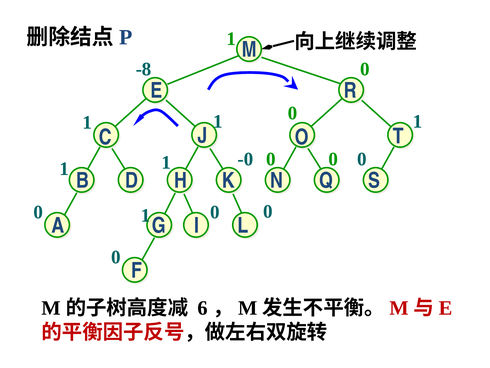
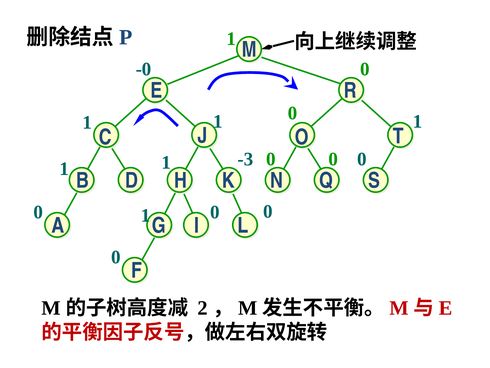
-8: -8 -> -0 (144, 69)
-0: -0 -> -3 (245, 159)
6: 6 -> 2 (203, 308)
